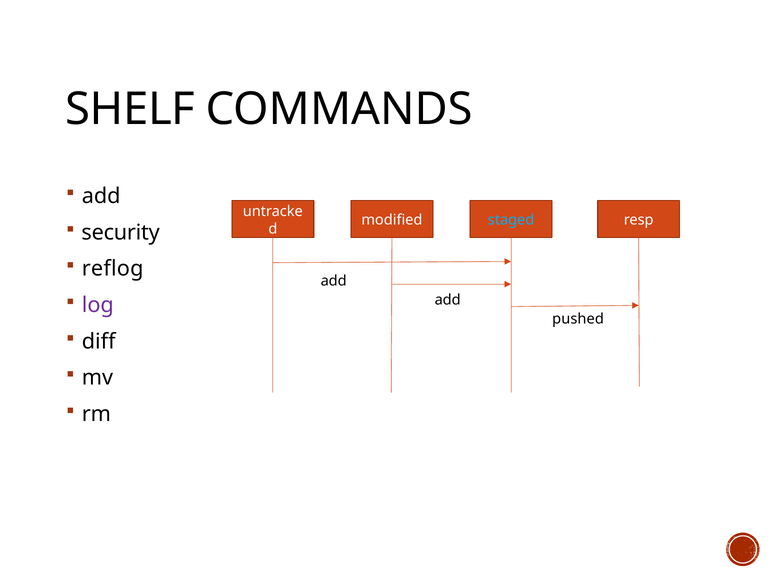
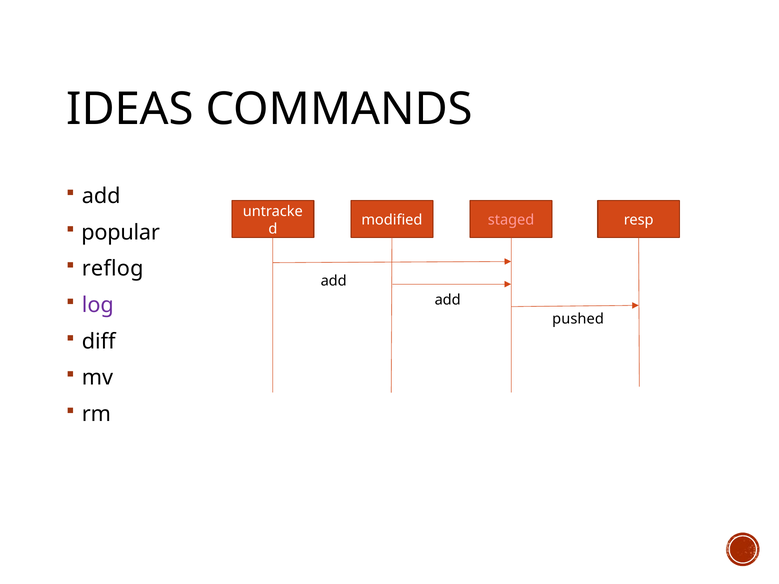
SHELF: SHELF -> IDEAS (130, 110)
staged colour: light blue -> pink (511, 220)
security: security -> popular (121, 233)
